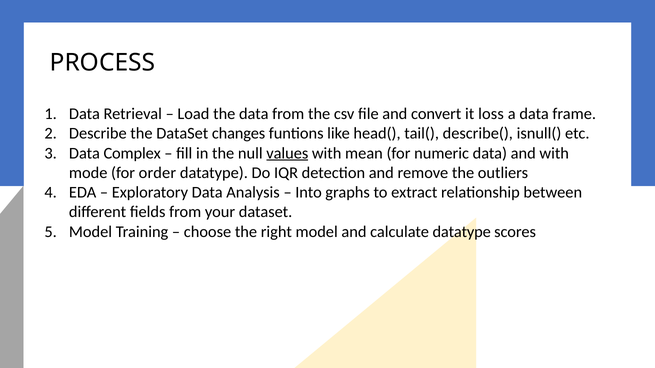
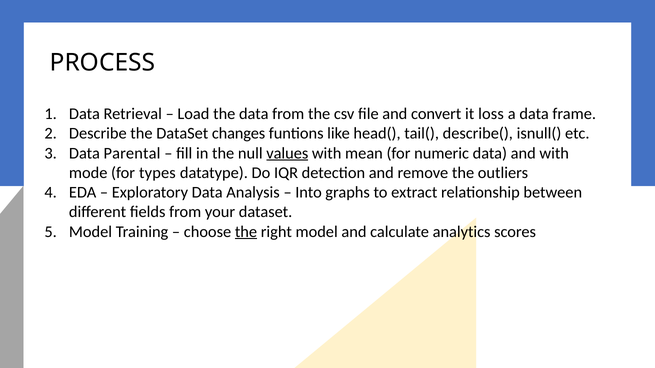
Complex: Complex -> Parental (132, 153)
order: order -> types (157, 173)
the underline: none -> present (246, 232)
calculate datatype: datatype -> analytics (462, 232)
